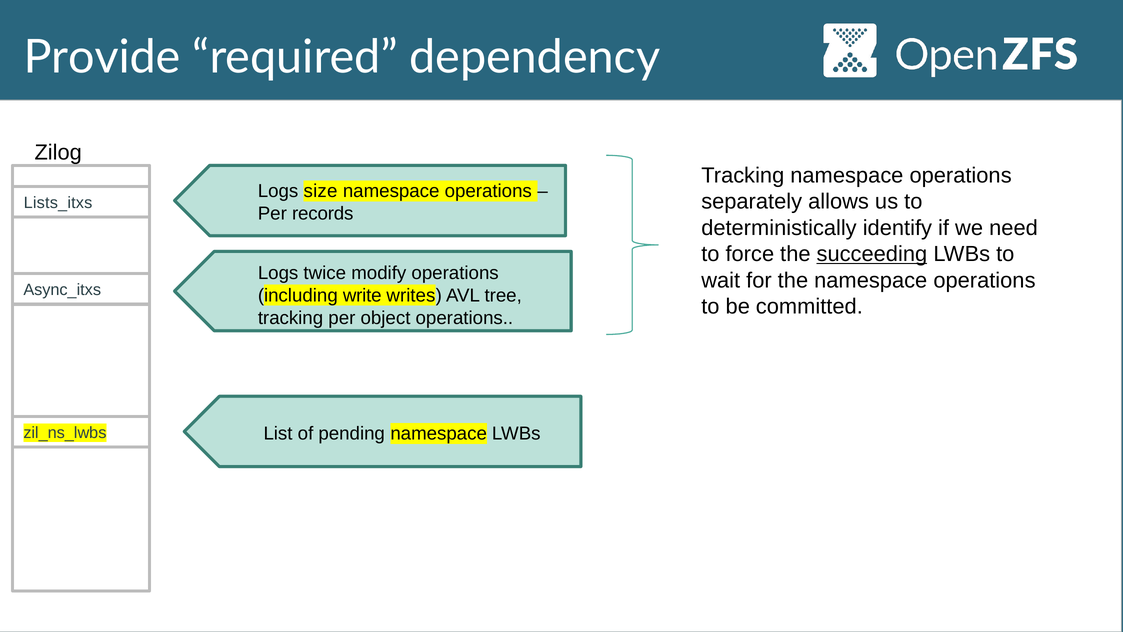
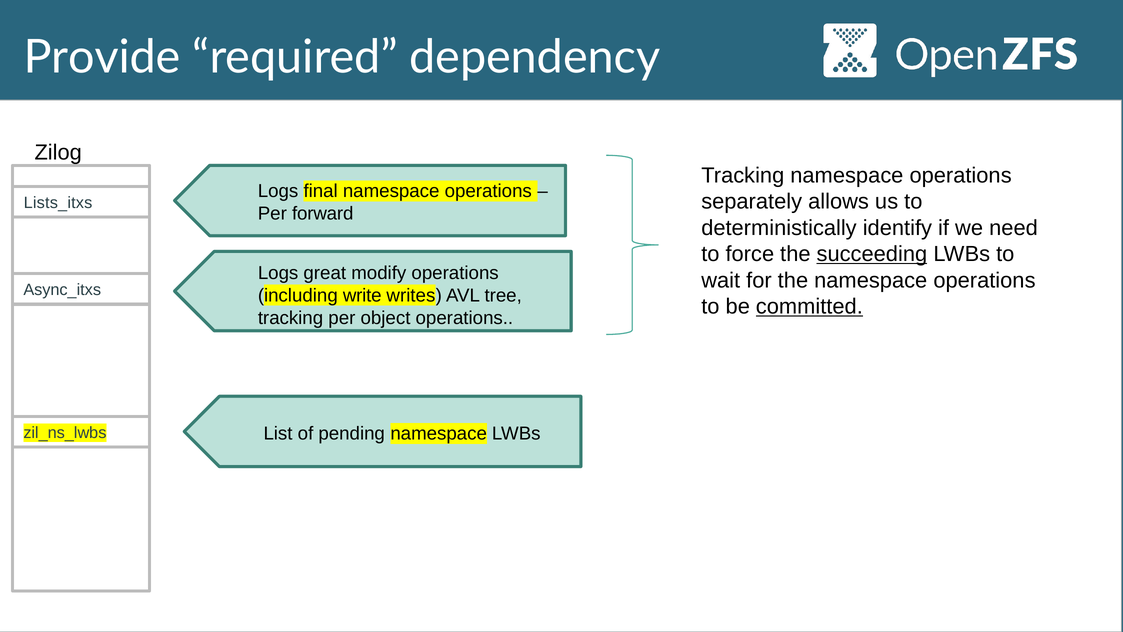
size: size -> final (321, 191)
records: records -> forward (323, 214)
twice: twice -> great (325, 273)
committed underline: none -> present (809, 306)
